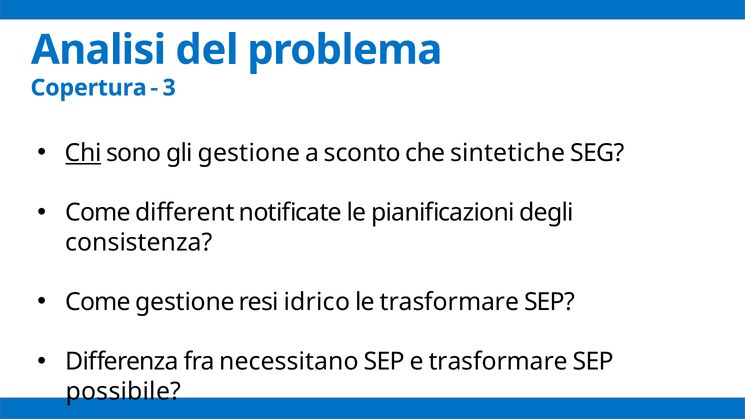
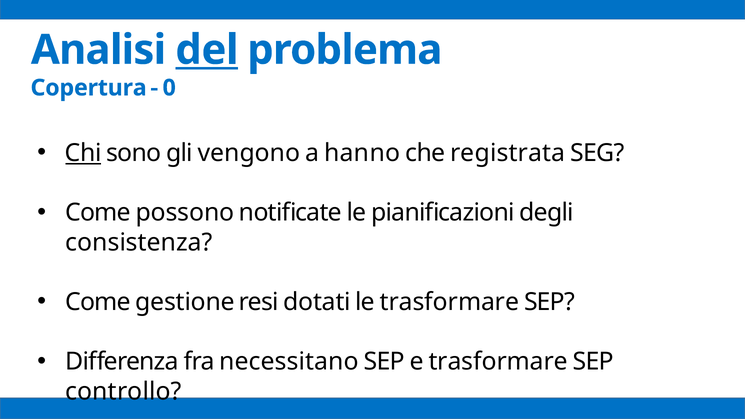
del underline: none -> present (207, 50)
3: 3 -> 0 (169, 88)
gli gestione: gestione -> vengono (249, 153)
sconto: sconto -> hanno (362, 153)
sintetiche: sintetiche -> registrata (508, 153)
different: different -> possono (185, 213)
idrico: idrico -> dotati (317, 302)
possibile: possibile -> controllo (123, 392)
